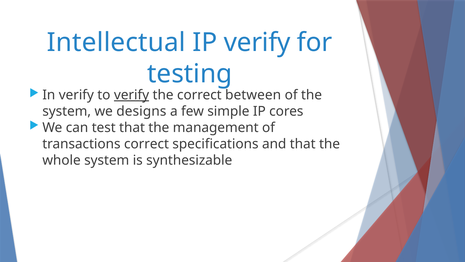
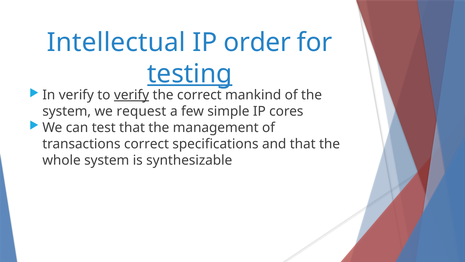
IP verify: verify -> order (257, 42)
testing underline: none -> present (190, 74)
between: between -> mankind (253, 95)
designs: designs -> request (141, 111)
